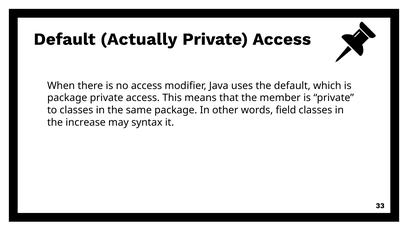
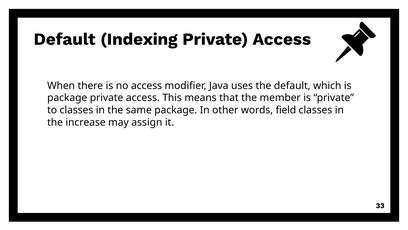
Actually: Actually -> Indexing (139, 39)
syntax: syntax -> assign (147, 122)
